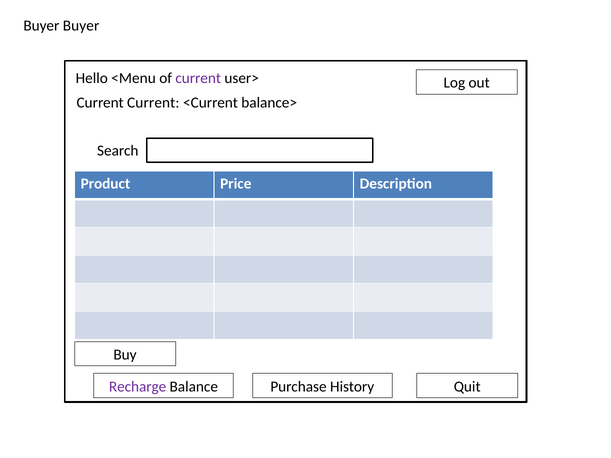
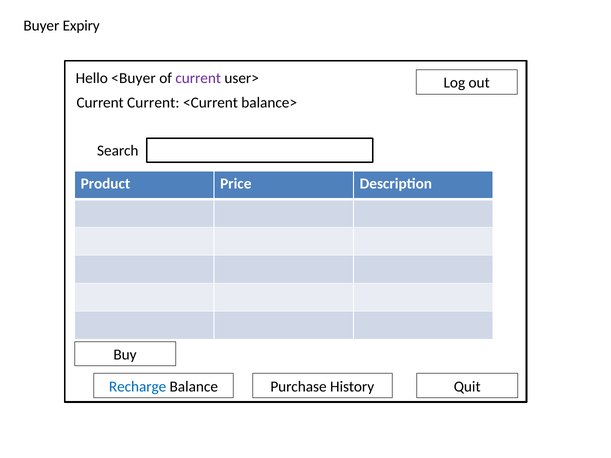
Buyer Buyer: Buyer -> Expiry (81, 26)
<Menu: <Menu -> <Buyer (133, 78)
Recharge colour: purple -> blue (138, 387)
